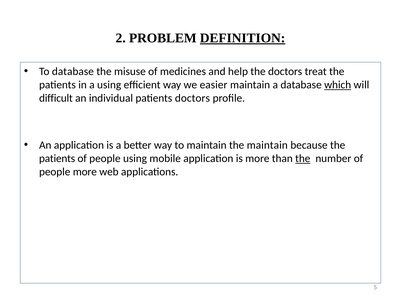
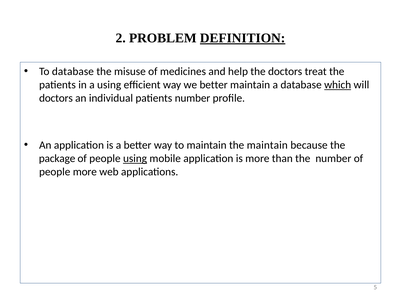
we easier: easier -> better (214, 85)
difficult: difficult -> doctors (56, 98)
patients doctors: doctors -> number (193, 98)
patients: patients -> package (57, 158)
using underline: none -> present (135, 158)
the underline: present -> none (303, 158)
